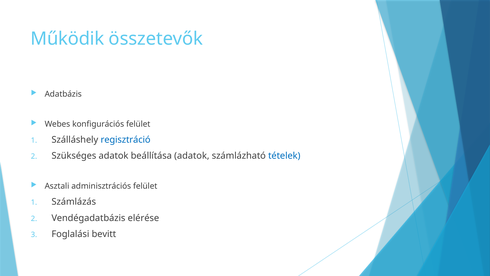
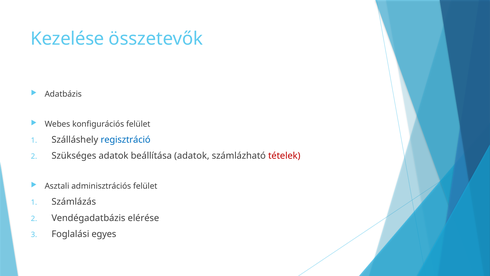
Működik: Működik -> Kezelése (67, 39)
tételek colour: blue -> red (284, 156)
bevitt: bevitt -> egyes (104, 234)
